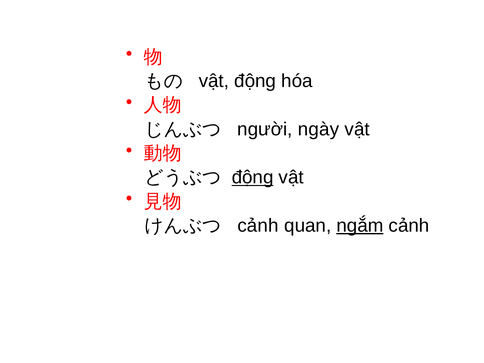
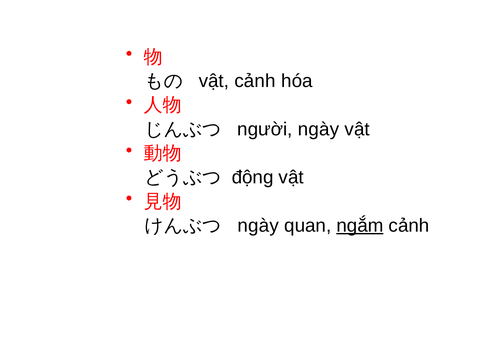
vật động: động -> cảnh (255, 81)
động underline: present -> none (253, 177)
cảnh: cảnh -> ngày (258, 226)
